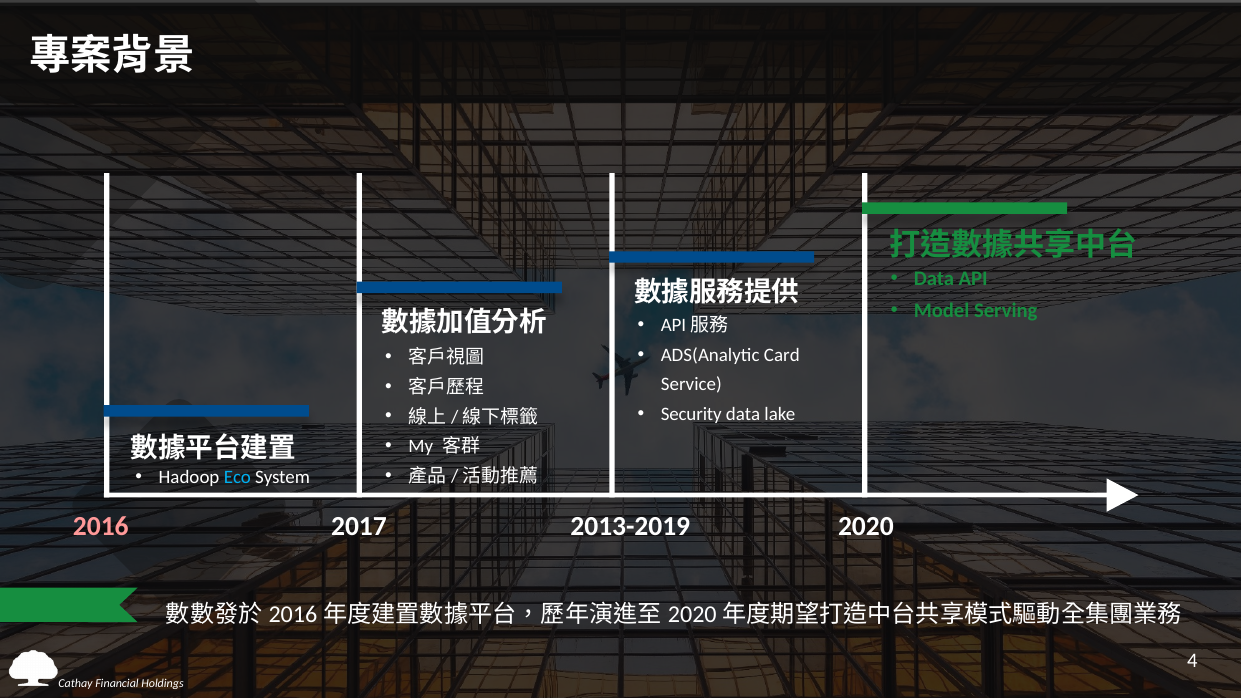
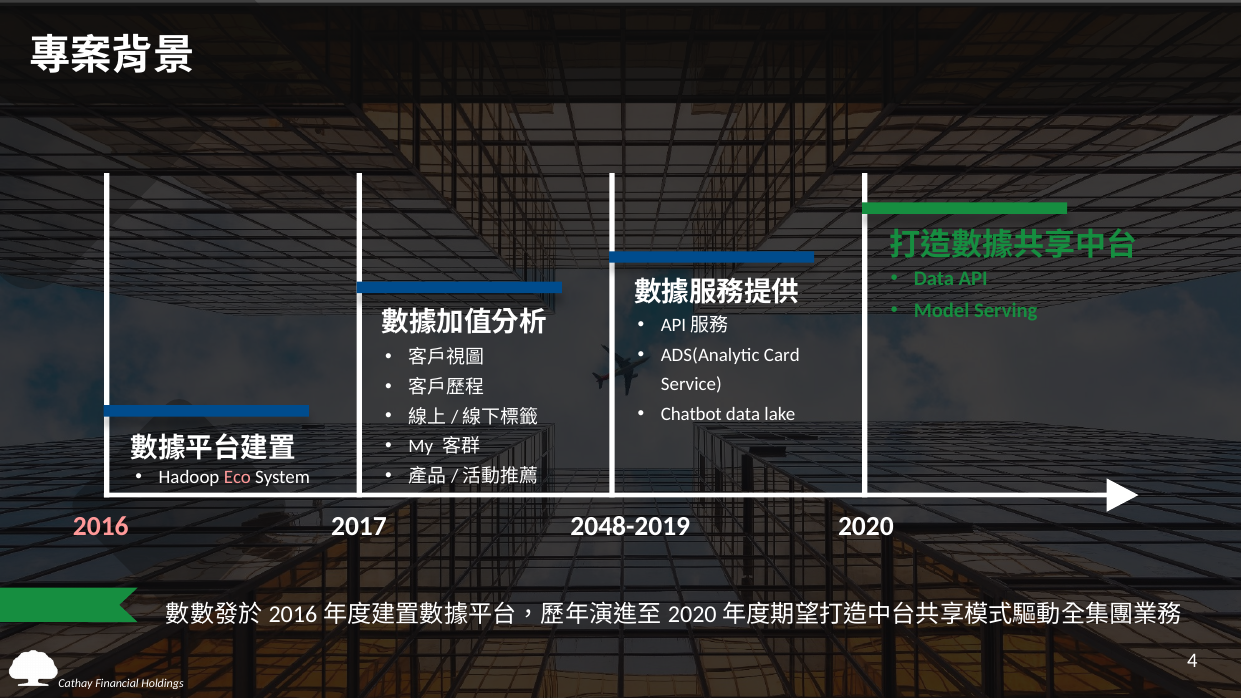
Security: Security -> Chatbot (691, 414)
Eco colour: light blue -> pink (237, 477)
2013-2019: 2013-2019 -> 2048-2019 (630, 527)
